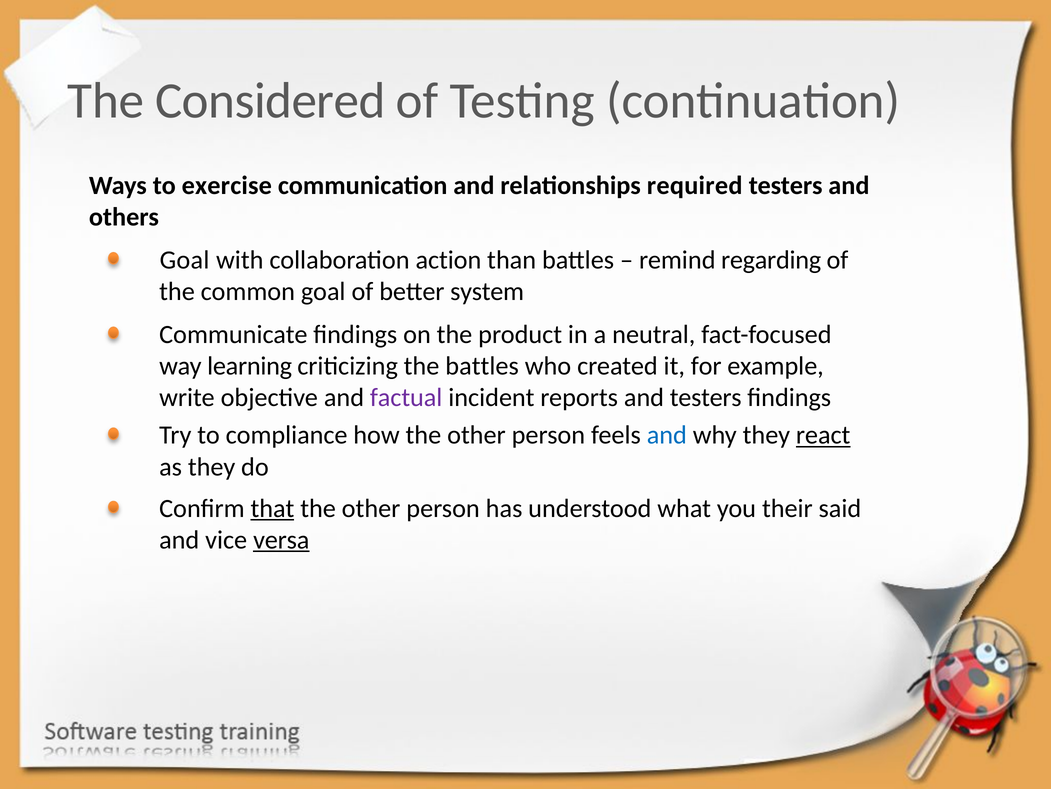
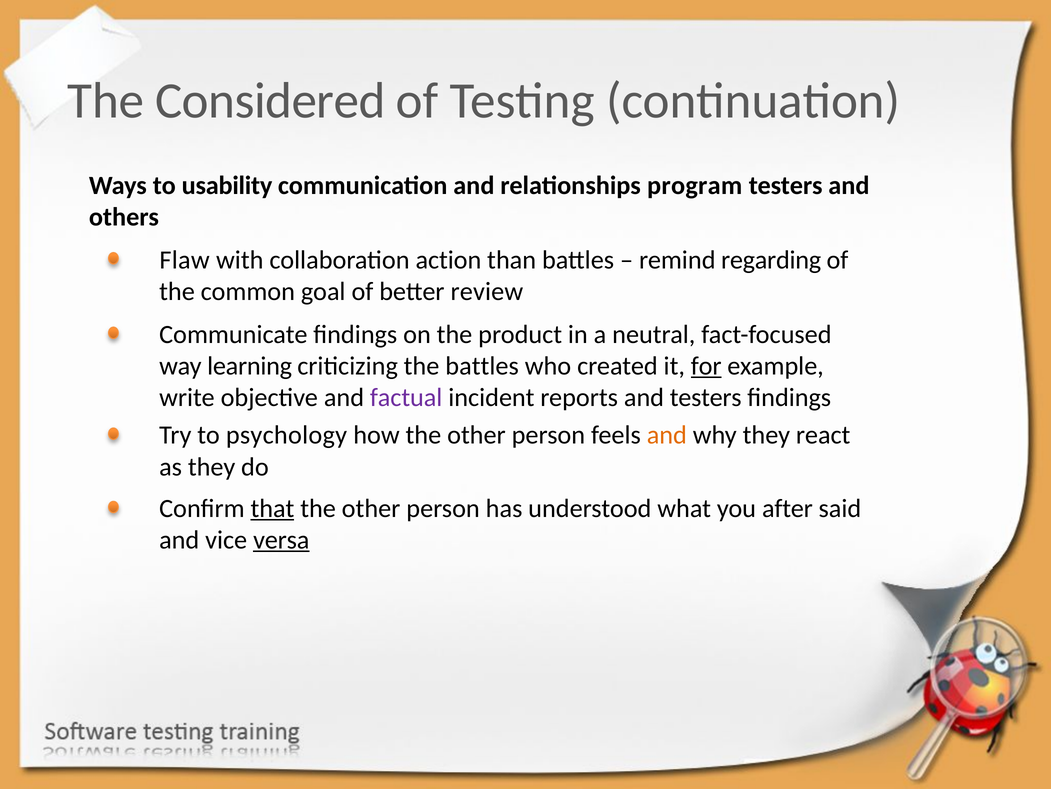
exercise: exercise -> usability (227, 185)
required: required -> program (695, 185)
Goal: Goal -> Flaw (185, 260)
system: system -> review (487, 291)
for underline: none -> present (706, 366)
compliance: compliance -> psychology (286, 435)
and colour: blue -> orange (667, 435)
react underline: present -> none (823, 435)
their: their -> after (787, 508)
